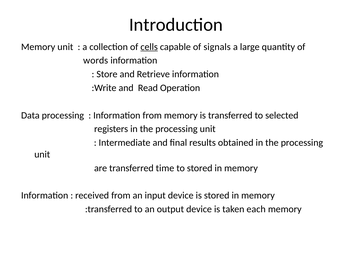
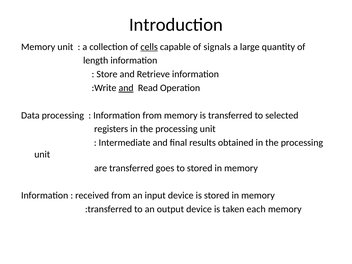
words: words -> length (96, 61)
and underline: none -> present (126, 88)
time: time -> goes (165, 168)
